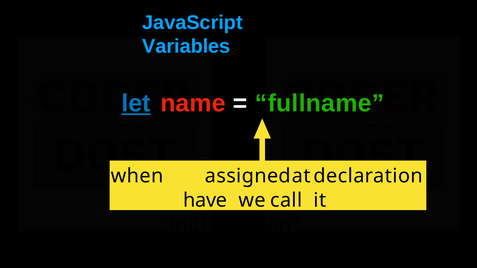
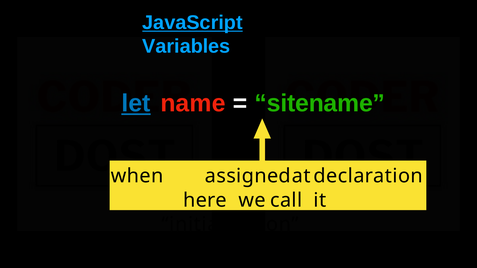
JavaScript underline: none -> present (192, 23)
fullname: fullname -> sitename (320, 104)
have: have -> here (205, 200)
